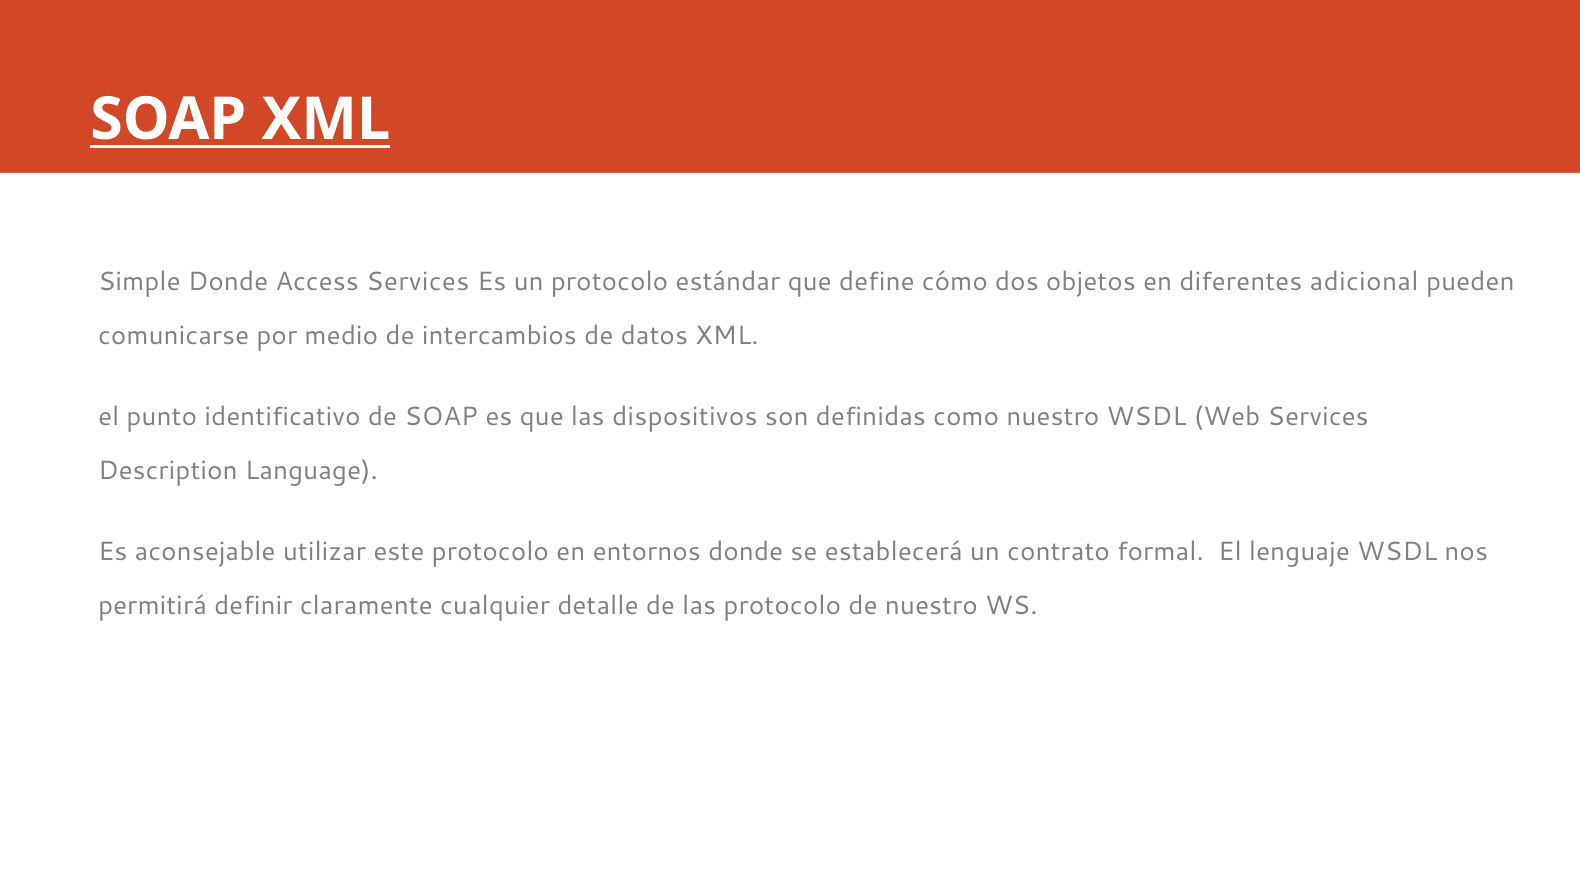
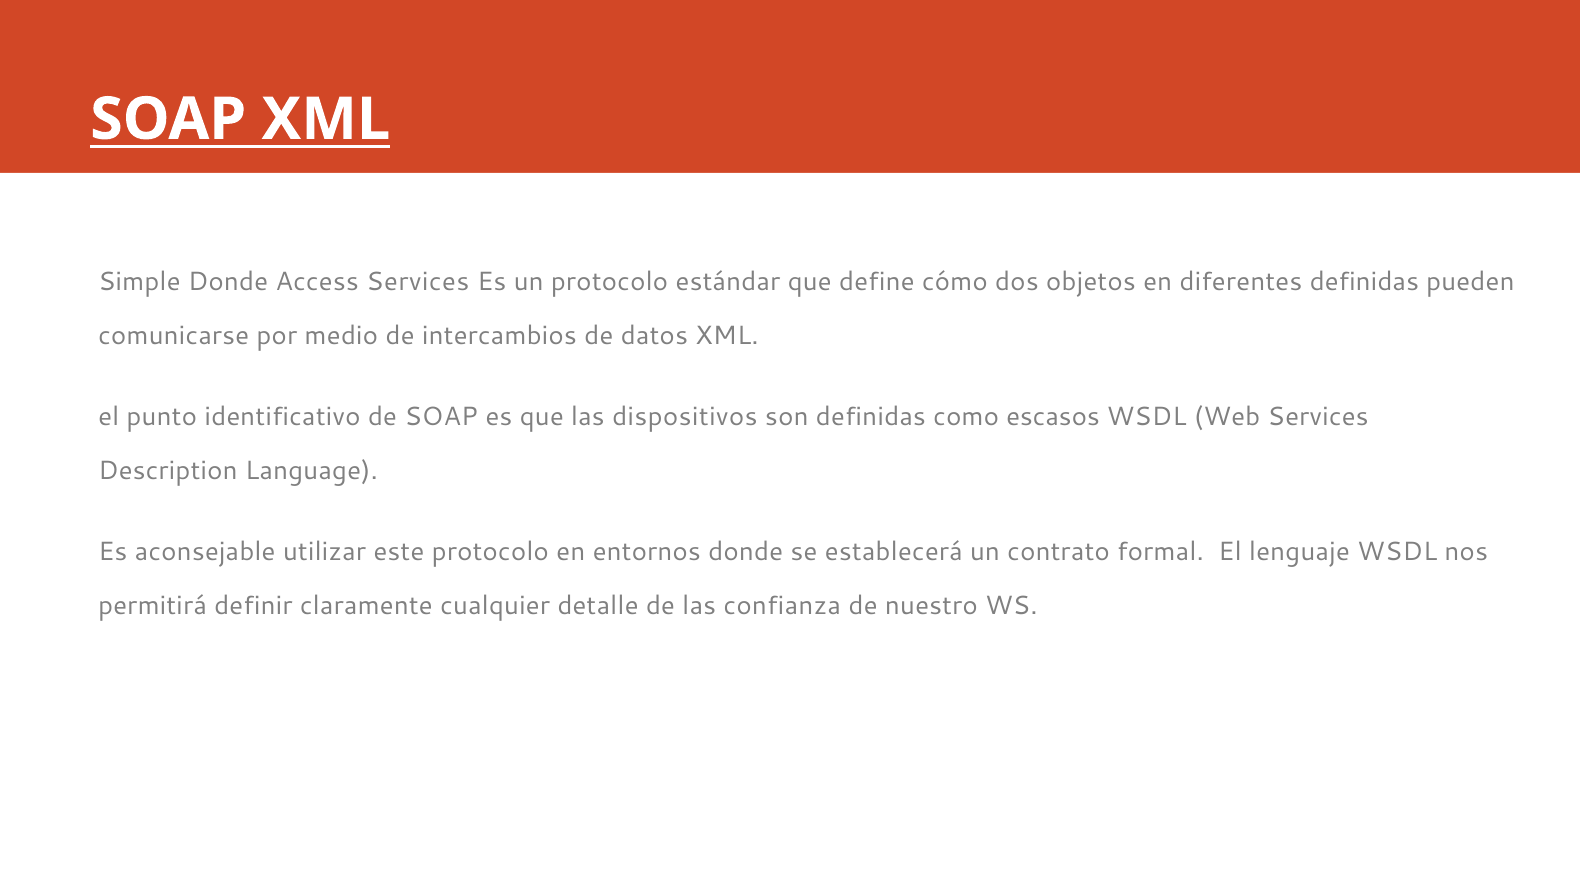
diferentes adicional: adicional -> definidas (1364, 282)
como nuestro: nuestro -> escasos (1053, 417)
las protocolo: protocolo -> confianza (782, 606)
